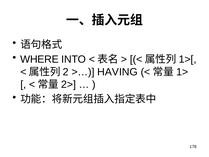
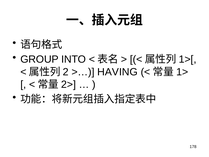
WHERE: WHERE -> GROUP (39, 59)
